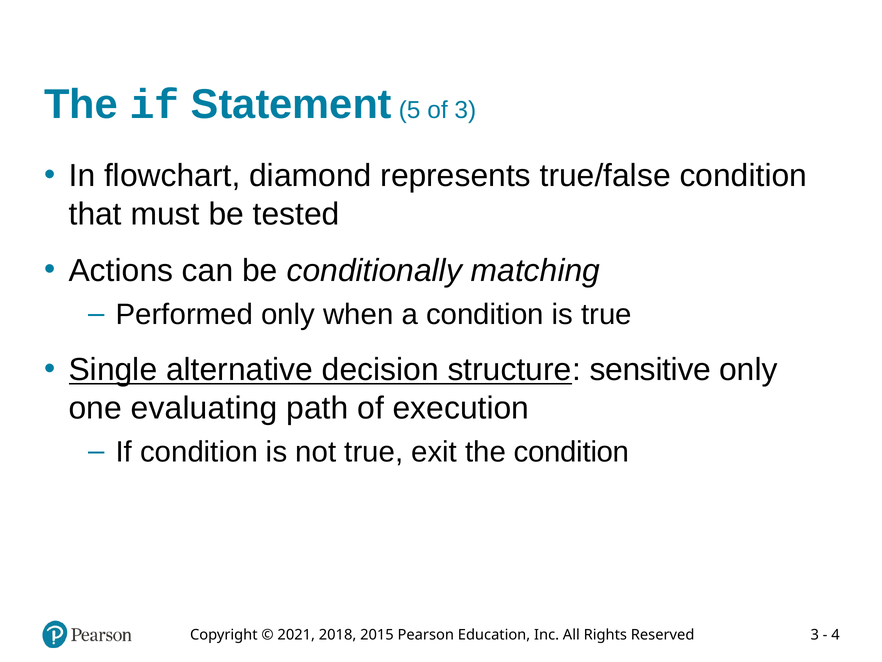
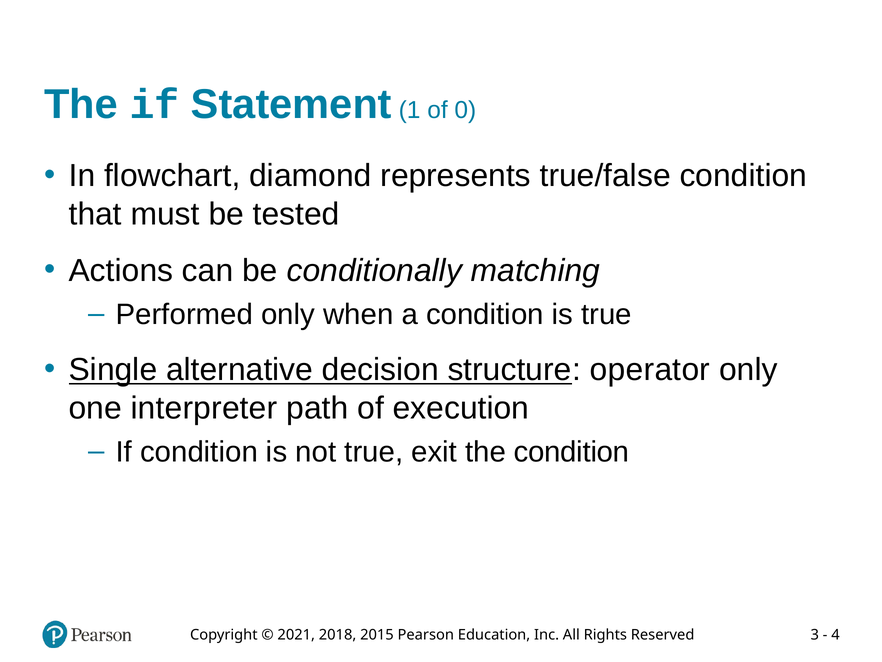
5: 5 -> 1 (410, 110)
of 3: 3 -> 0 (465, 110)
sensitive: sensitive -> operator (650, 370)
evaluating: evaluating -> interpreter (204, 408)
